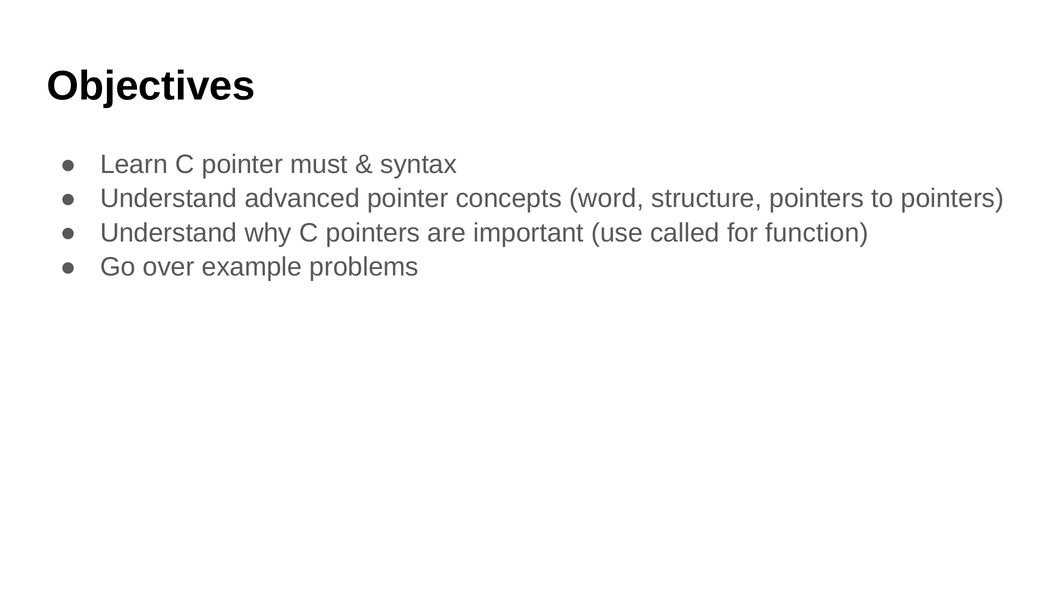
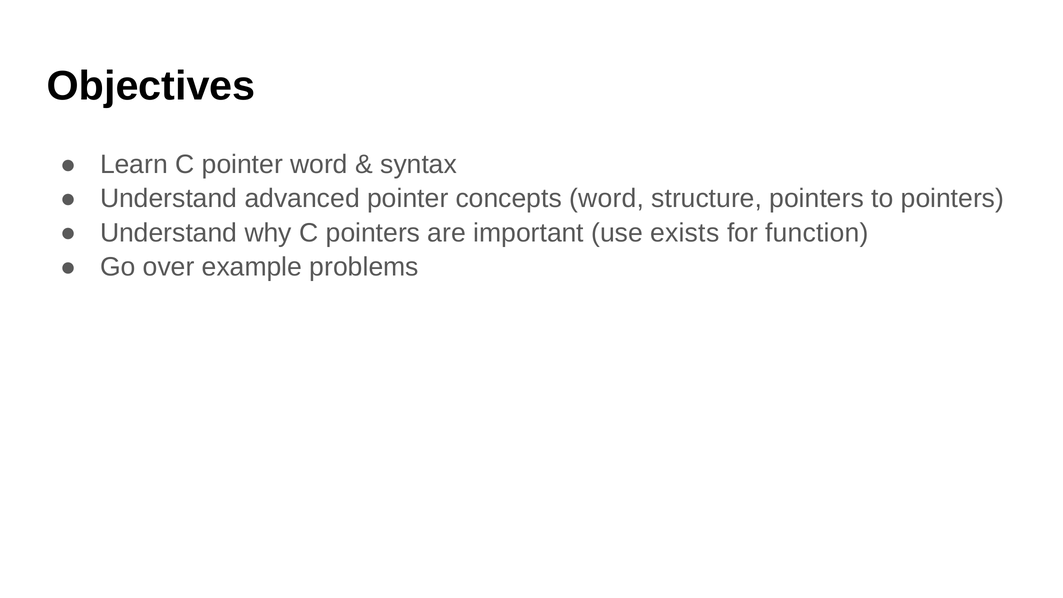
pointer must: must -> word (319, 164)
called: called -> exists (685, 233)
